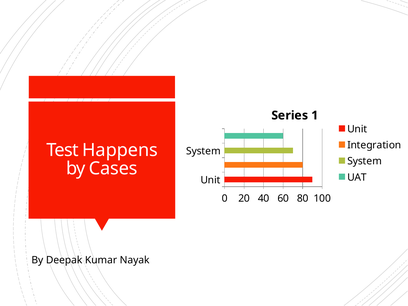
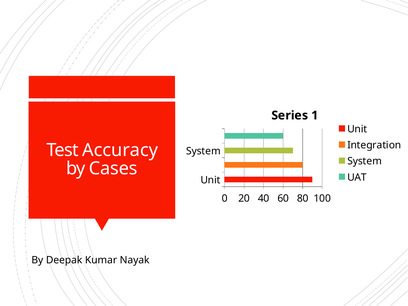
Happens: Happens -> Accuracy (120, 150)
